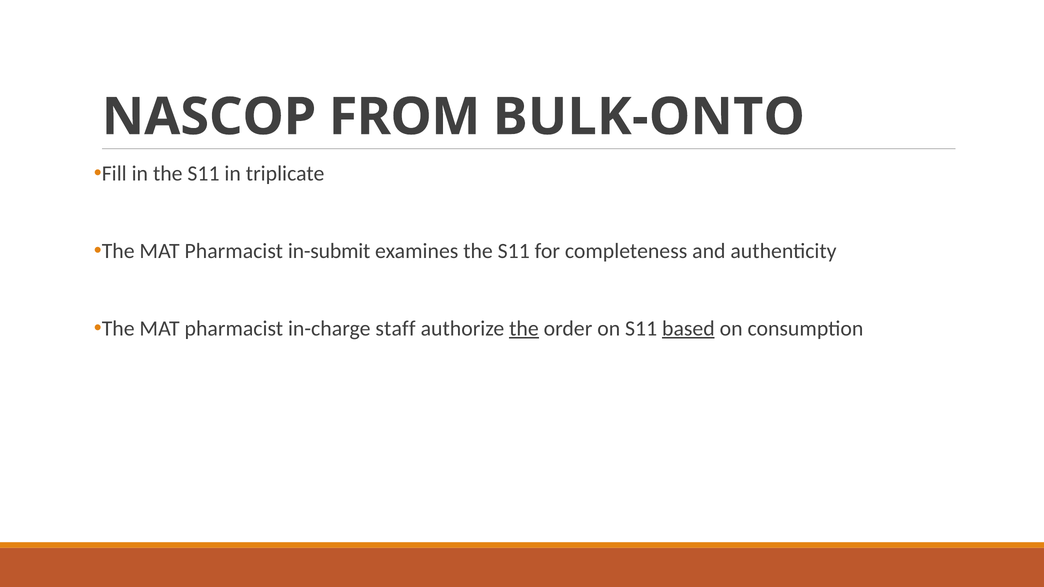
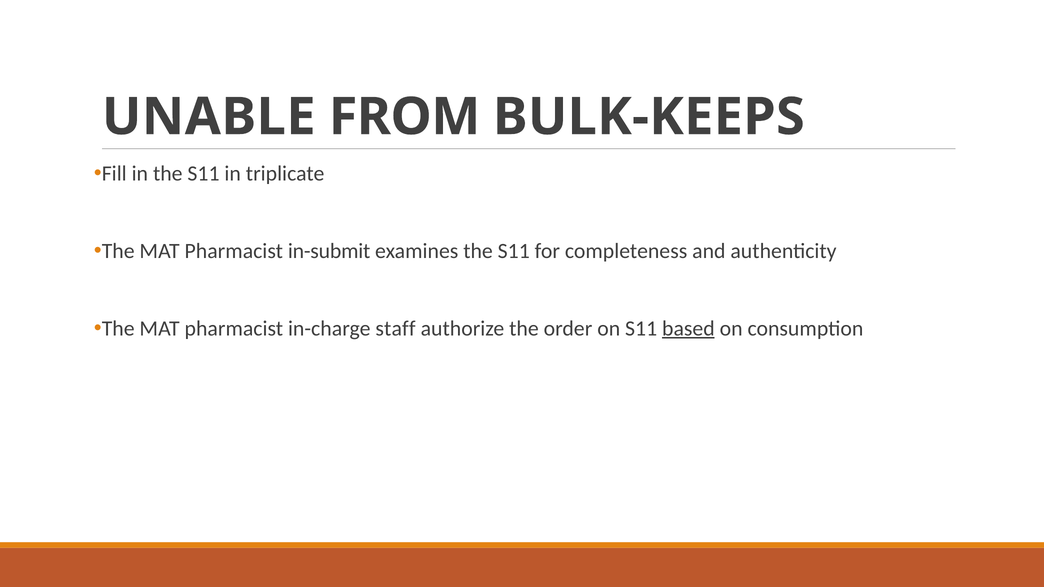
NASCOP: NASCOP -> UNABLE (209, 117)
BULK-ONTO: BULK-ONTO -> BULK-KEEPS (649, 117)
the underline: present -> none (524, 329)
